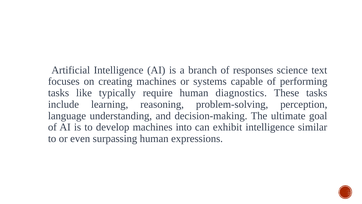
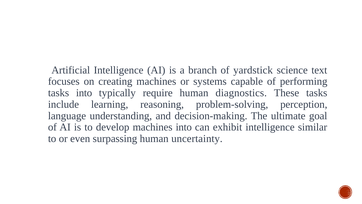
responses: responses -> yardstick (253, 70)
tasks like: like -> into (84, 93)
expressions: expressions -> uncertainty (197, 138)
